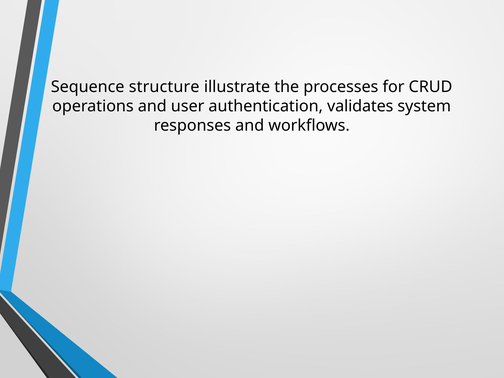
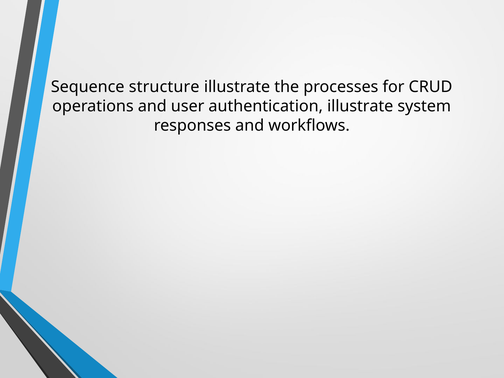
authentication validates: validates -> illustrate (360, 106)
